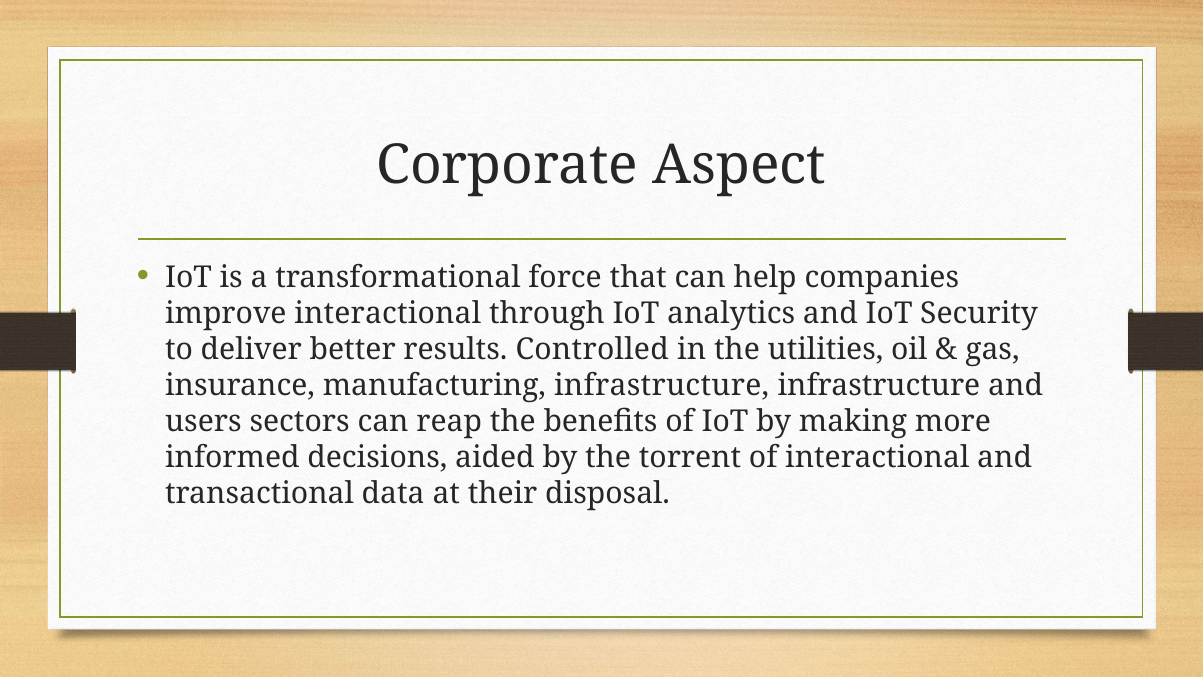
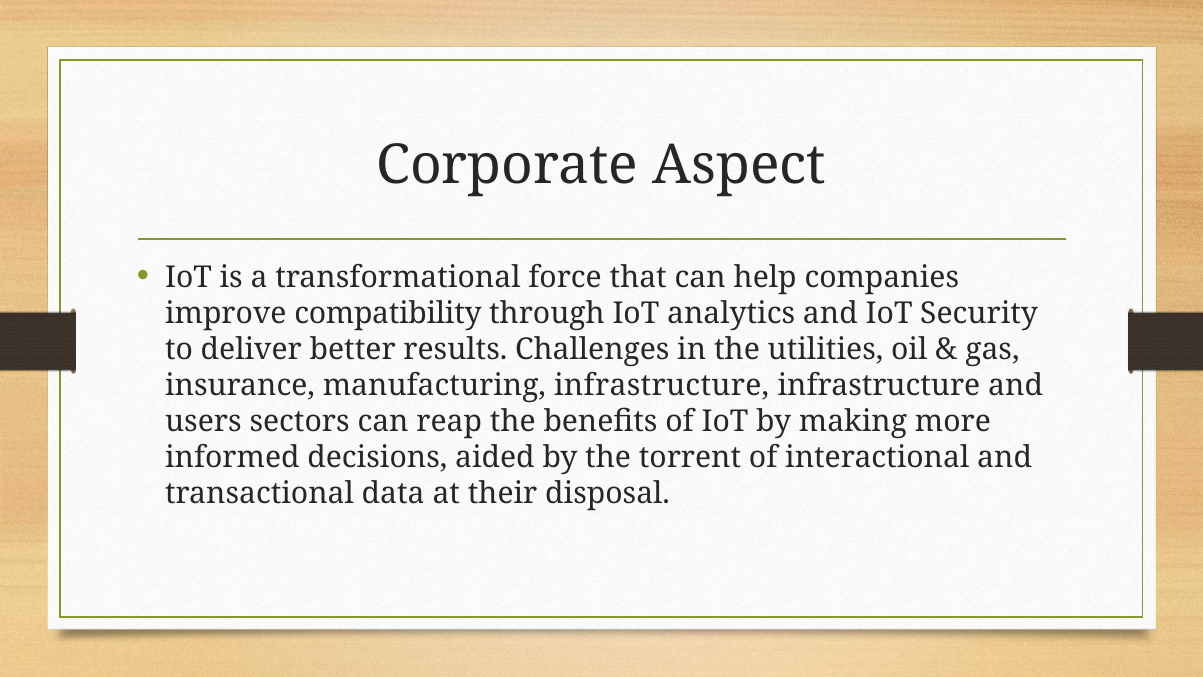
improve interactional: interactional -> compatibility (388, 313)
Controlled: Controlled -> Challenges (592, 349)
